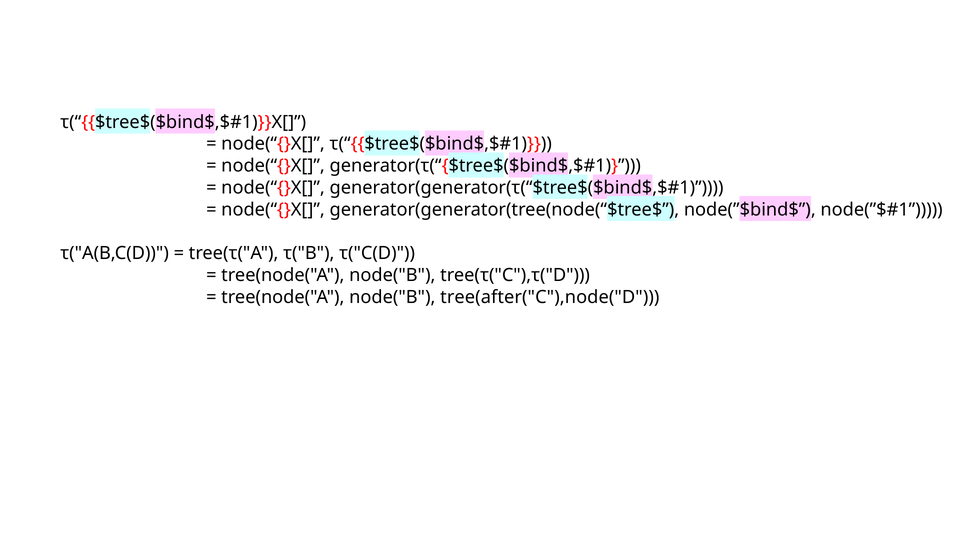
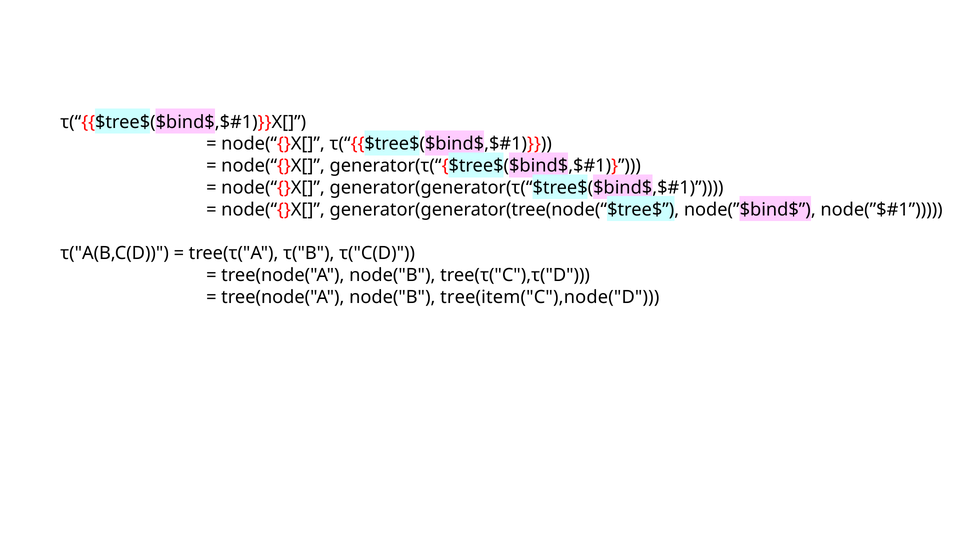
tree(after("C"),node("D: tree(after("C"),node("D -> tree(item("C"),node("D (550, 297)
